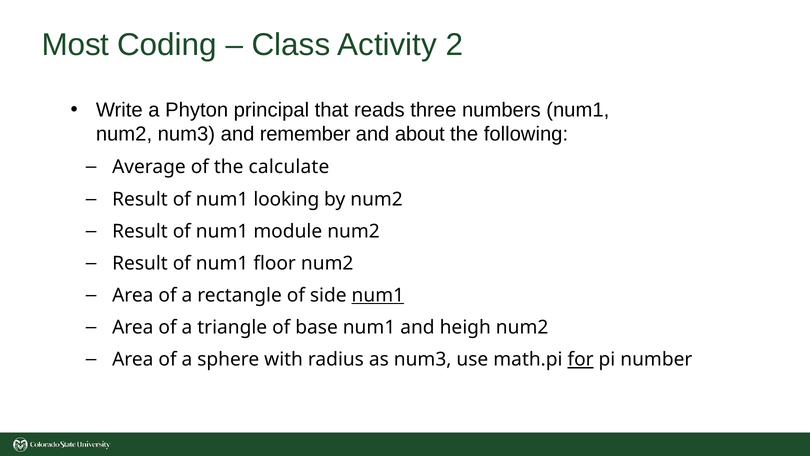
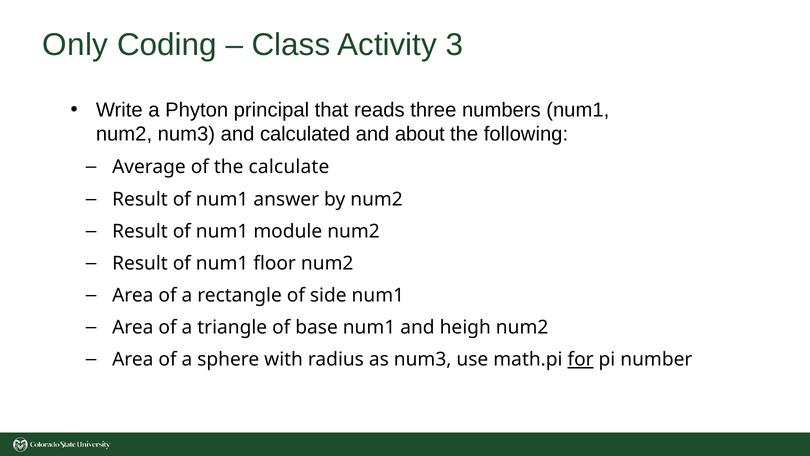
Most: Most -> Only (75, 45)
2: 2 -> 3 (454, 45)
remember: remember -> calculated (305, 134)
looking: looking -> answer (286, 199)
num1 underline: present -> none (378, 295)
